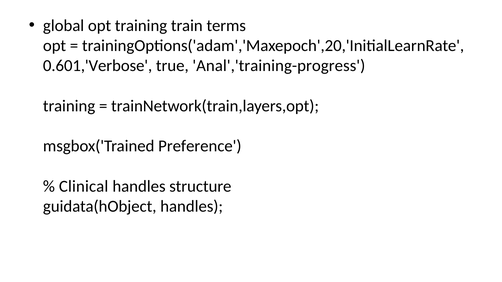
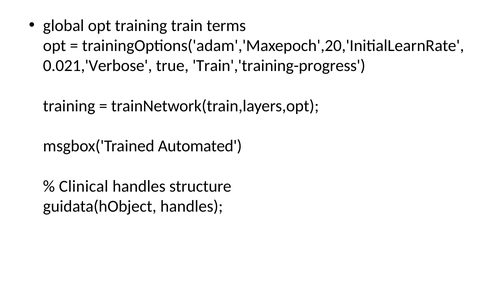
0.601,'Verbose: 0.601,'Verbose -> 0.021,'Verbose (98, 66)
Anal','training-progress: Anal','training-progress -> Train','training-progress (279, 66)
Preference: Preference -> Automated (200, 146)
